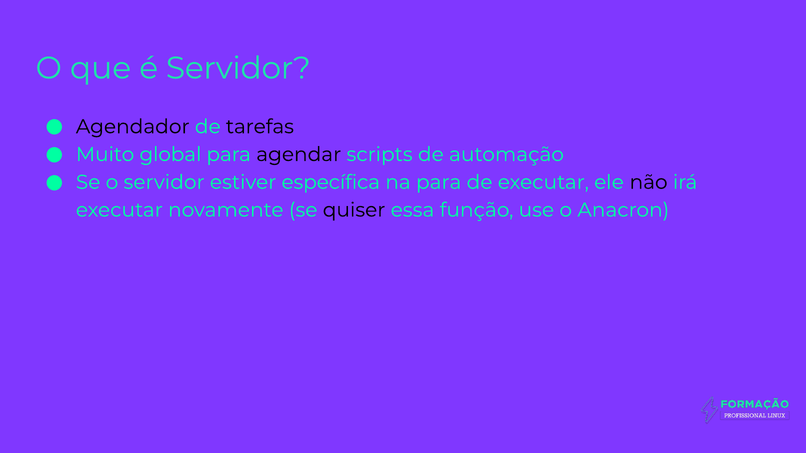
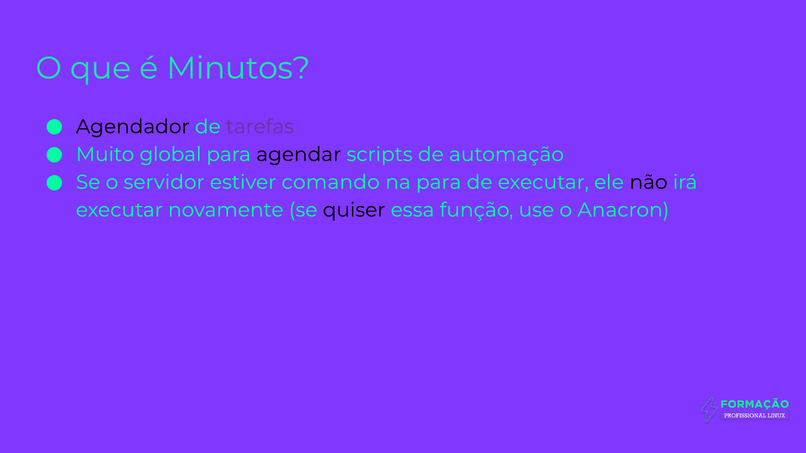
é Servidor: Servidor -> Minutos (238, 68)
tarefas colour: black -> purple (260, 127)
específica: específica -> comando (331, 182)
